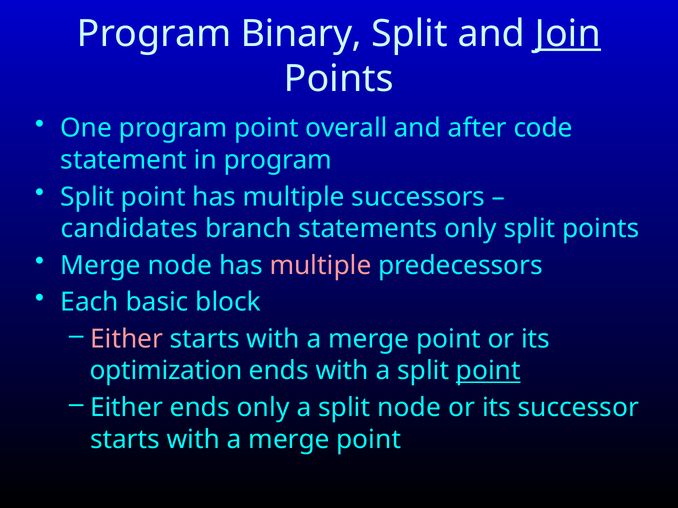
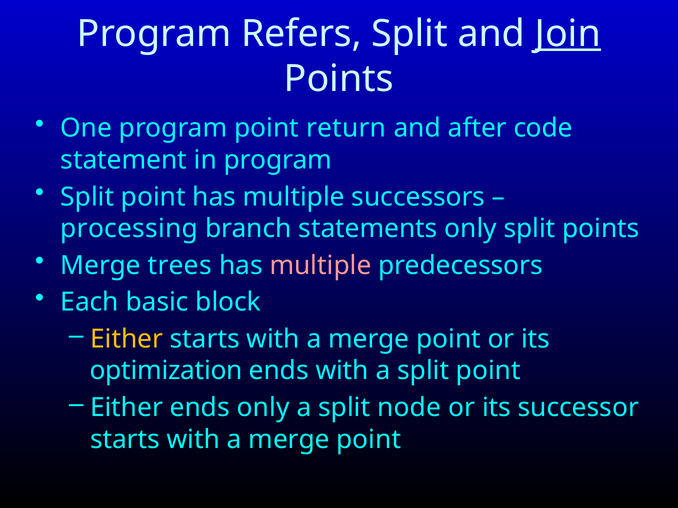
Binary: Binary -> Refers (301, 34)
overall: overall -> return (346, 128)
candidates: candidates -> processing (129, 229)
Merge node: node -> trees (180, 266)
Either colour: pink -> yellow (127, 340)
point underline: present -> none (488, 371)
